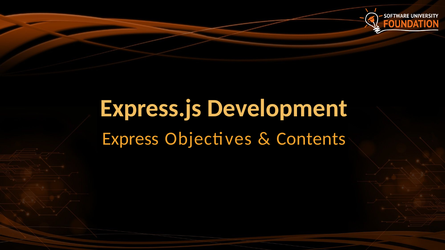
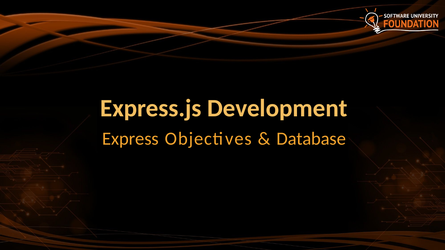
Contents: Contents -> Database (311, 139)
